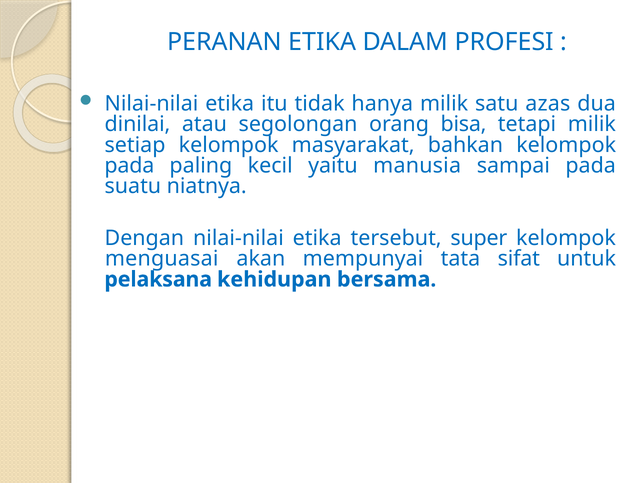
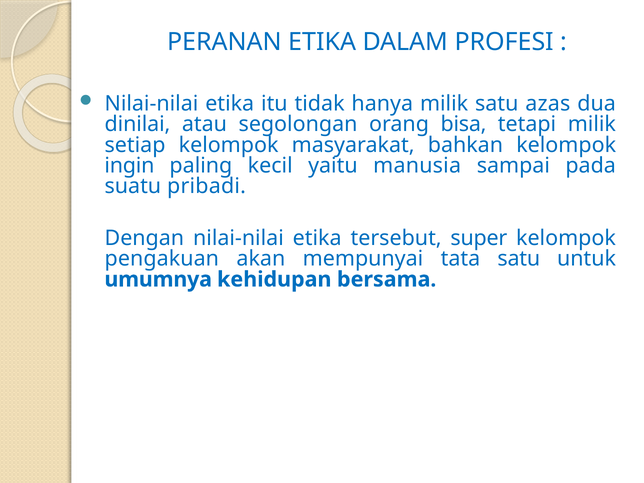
pada: pada -> ingin (129, 166)
niatnya: niatnya -> pribadi (207, 186)
menguasai: menguasai -> pengakuan (162, 259)
tata sifat: sifat -> satu (519, 259)
pelaksana: pelaksana -> umumnya (158, 279)
